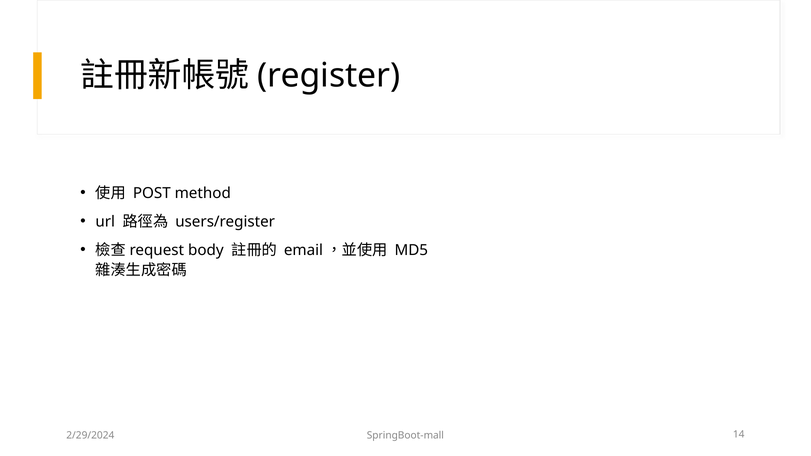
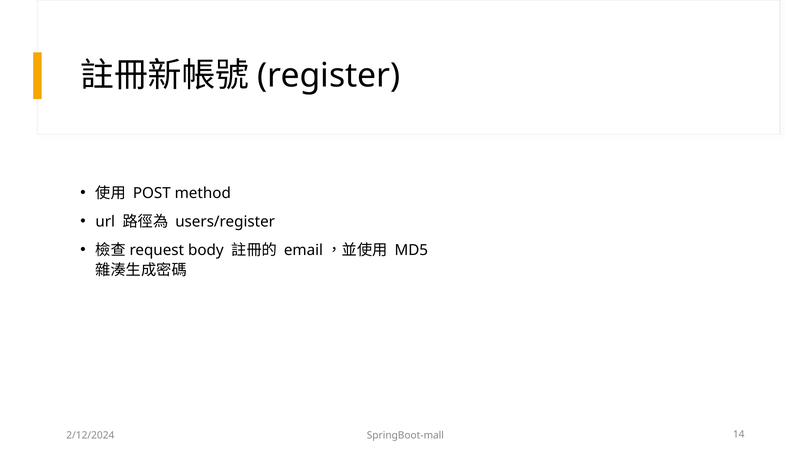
2/29/2024: 2/29/2024 -> 2/12/2024 (90, 436)
